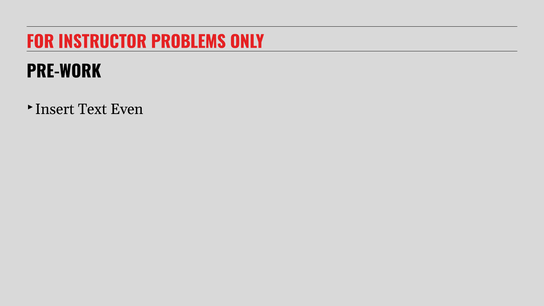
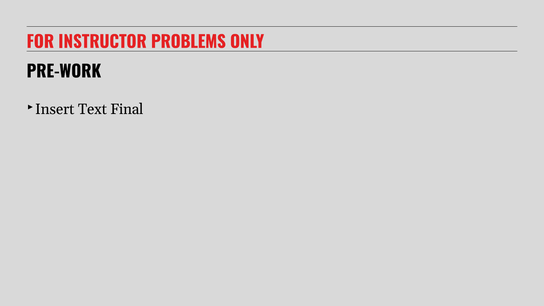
Even: Even -> Final (127, 109)
